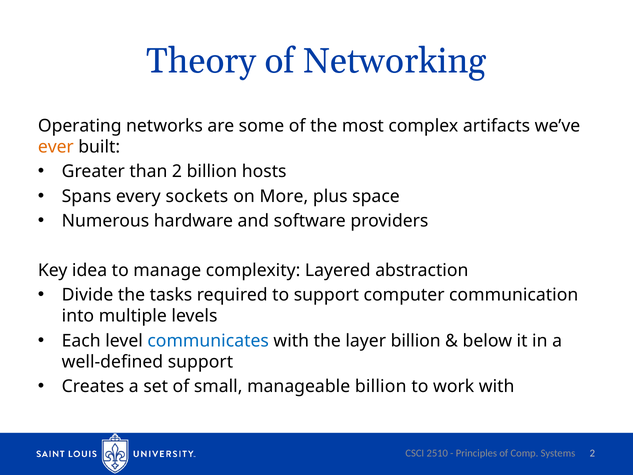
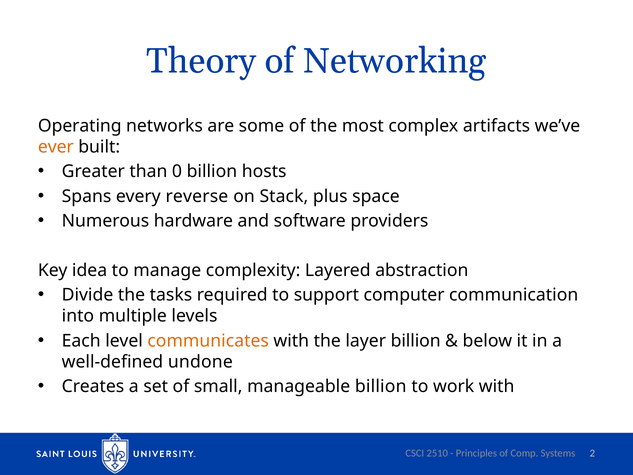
than 2: 2 -> 0 (177, 172)
sockets: sockets -> reverse (197, 196)
More: More -> Stack (284, 196)
communicates colour: blue -> orange (208, 341)
well-defined support: support -> undone (200, 362)
